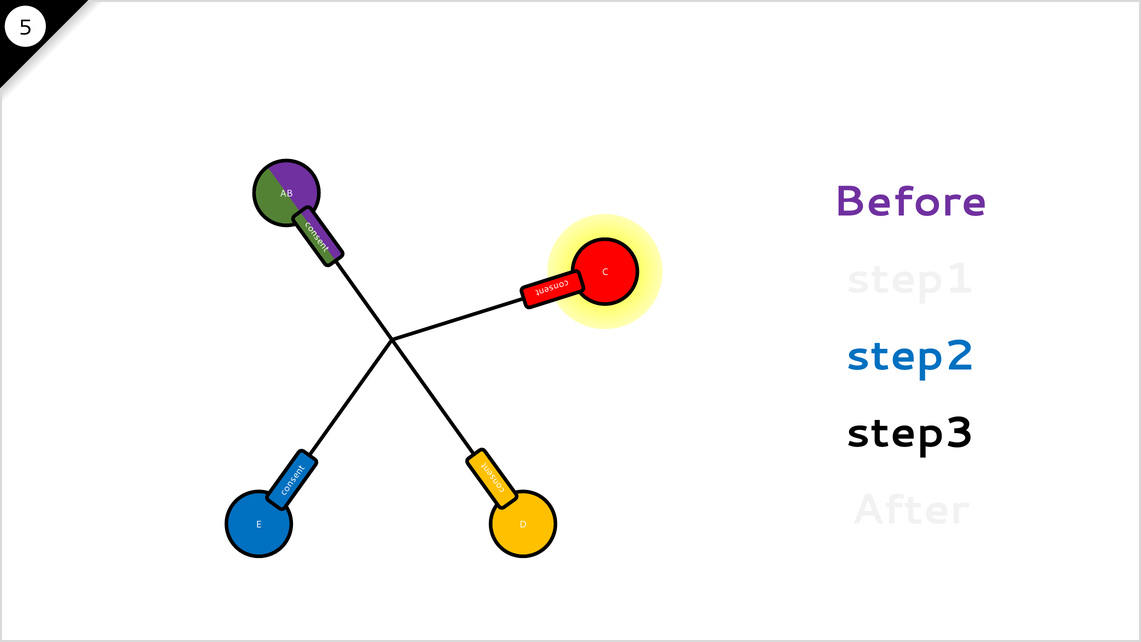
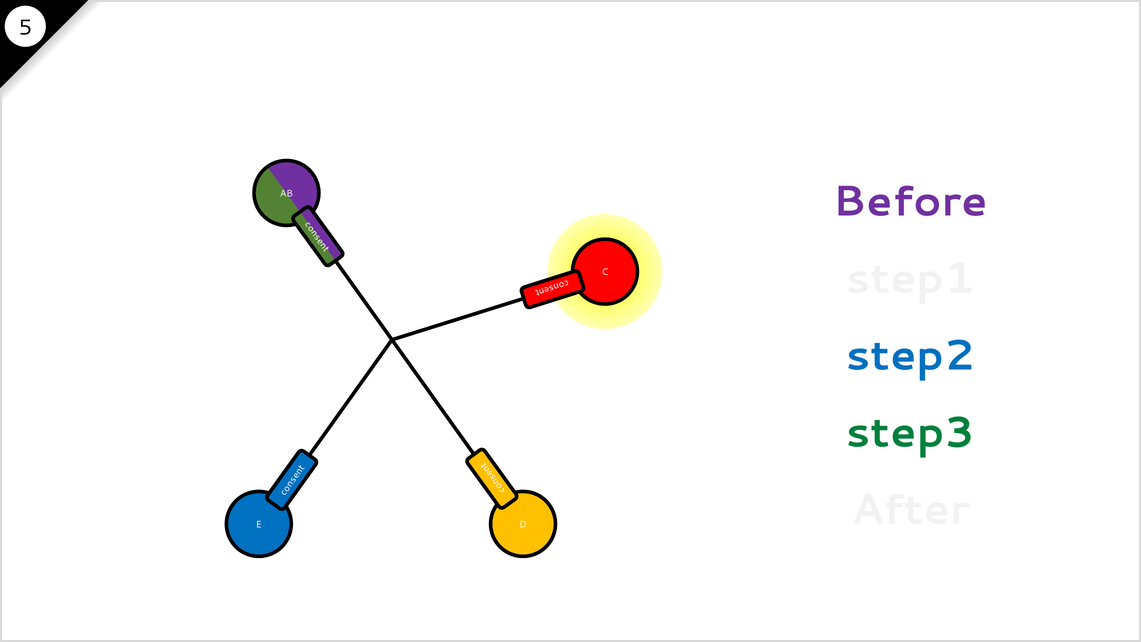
step3 colour: black -> green (910, 433)
